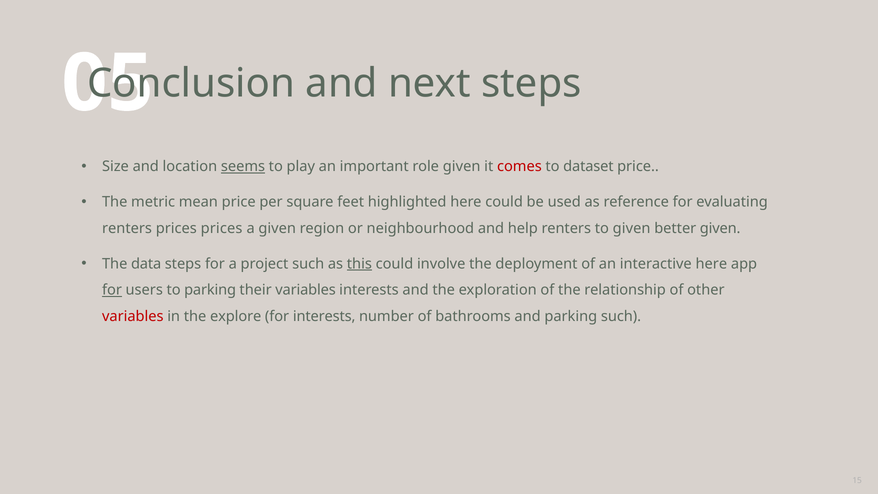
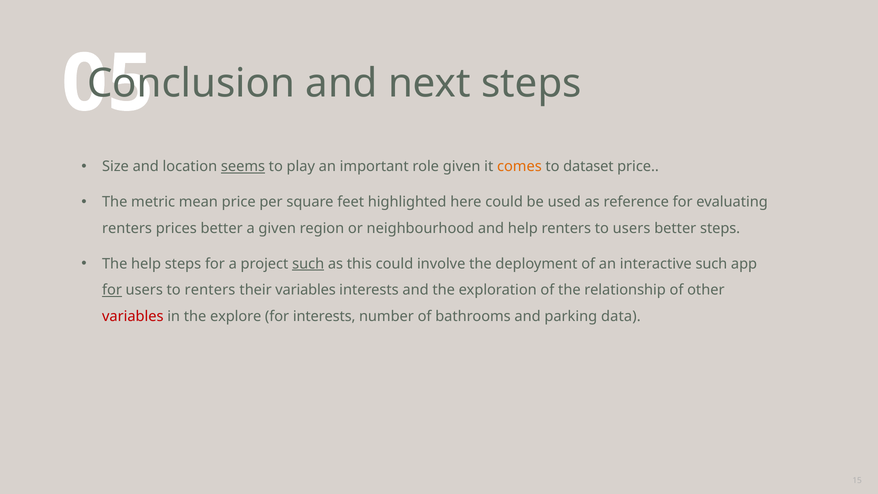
comes colour: red -> orange (519, 167)
prices prices: prices -> better (222, 228)
to given: given -> users (632, 228)
better given: given -> steps (720, 228)
The data: data -> help (146, 264)
such underline: none -> present (308, 264)
this underline: present -> none (359, 264)
interactive here: here -> such (711, 264)
to parking: parking -> renters (210, 290)
parking such: such -> data (621, 316)
